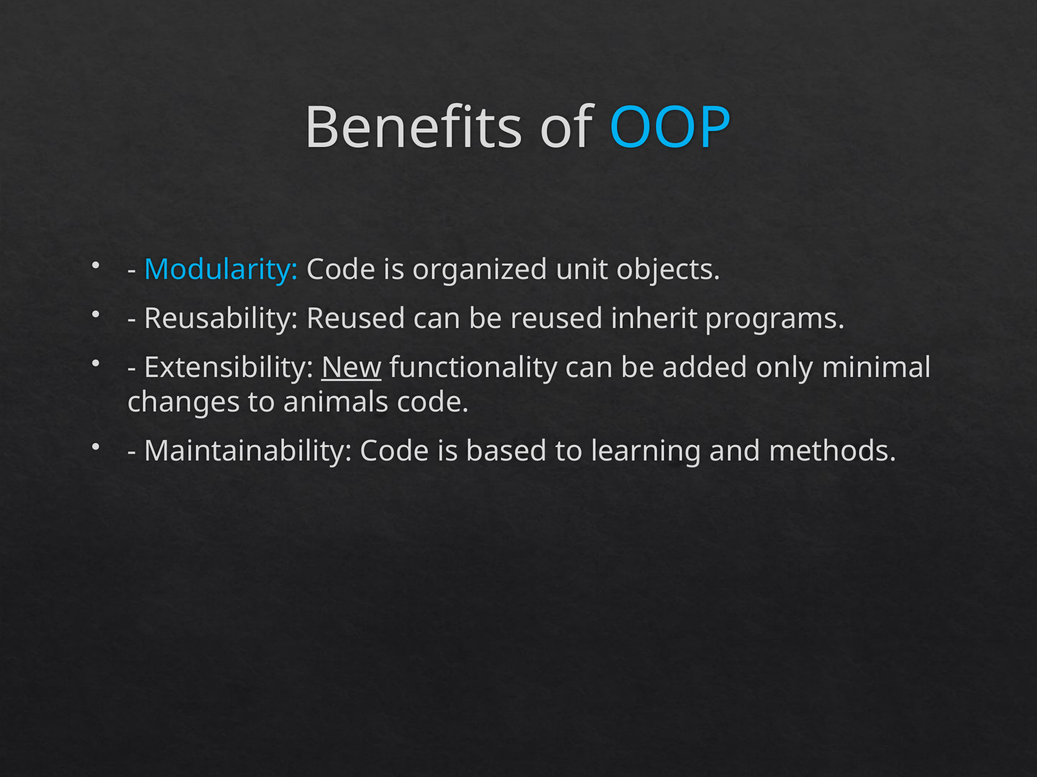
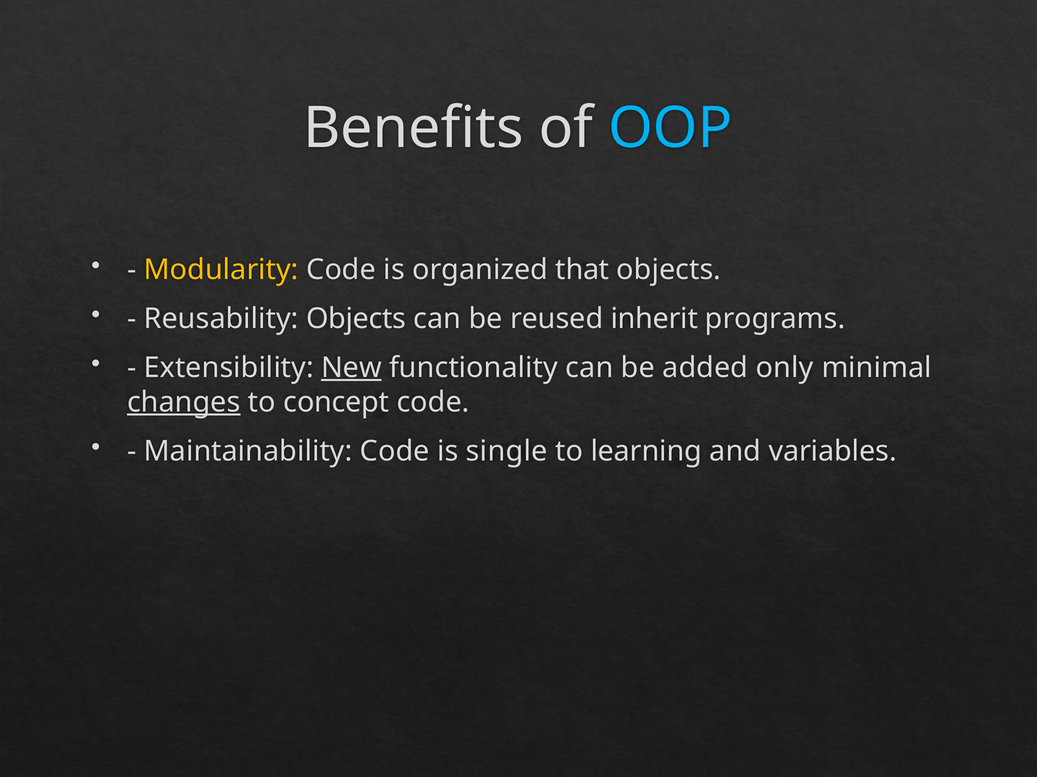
Modularity colour: light blue -> yellow (221, 270)
unit: unit -> that (582, 270)
Reusability Reused: Reused -> Objects (356, 319)
changes underline: none -> present (184, 403)
animals: animals -> concept (336, 403)
based: based -> single (507, 452)
methods: methods -> variables (833, 452)
